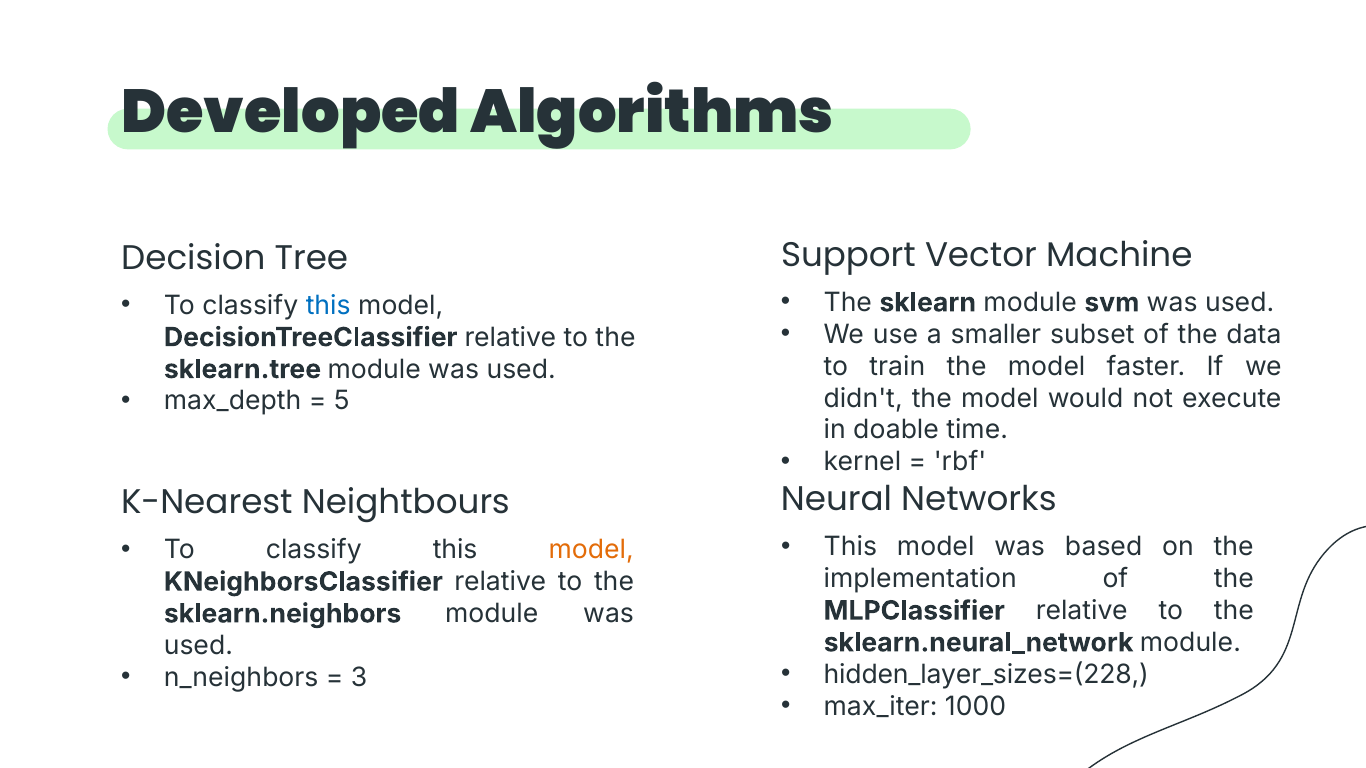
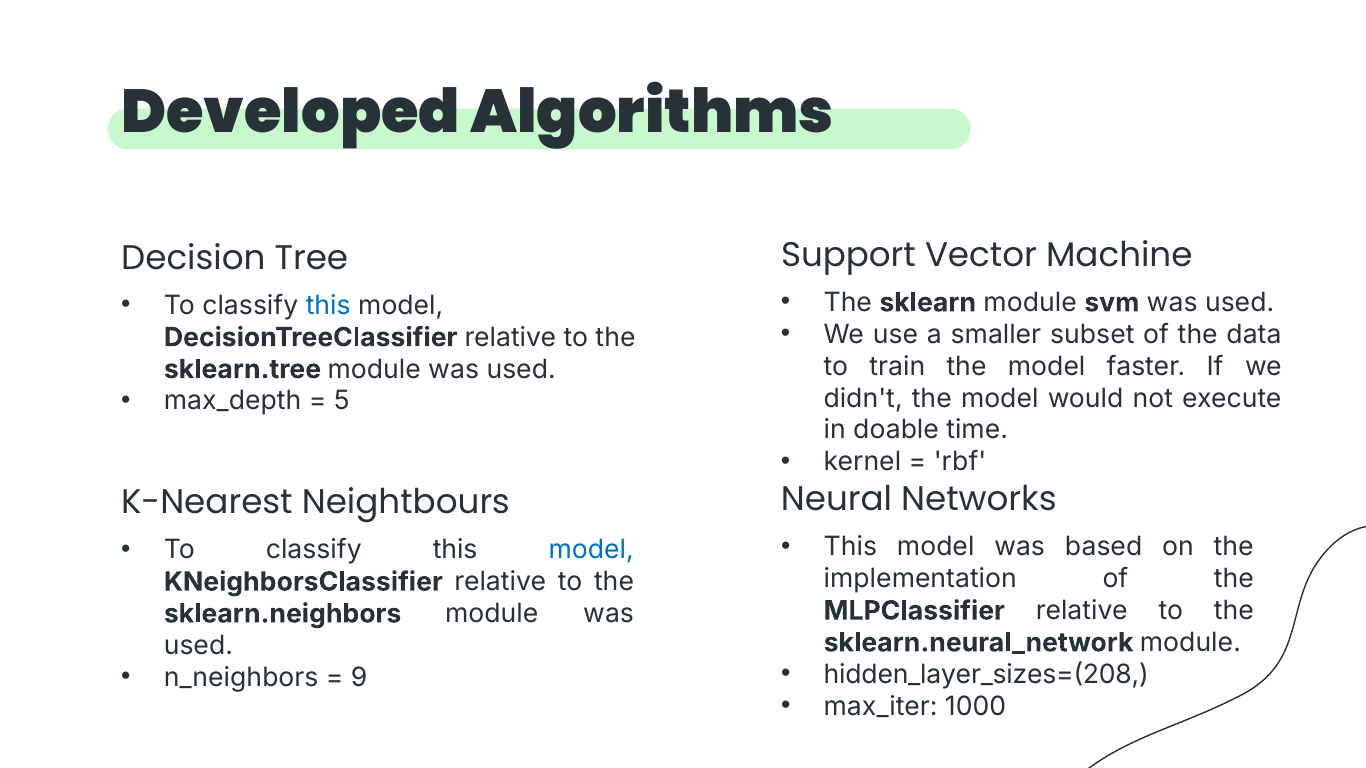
model colour: orange -> blue (591, 550)
hidden_layer_sizes=(228: hidden_layer_sizes=(228 -> hidden_layer_sizes=(208 (986, 675)
3: 3 -> 9 (359, 678)
